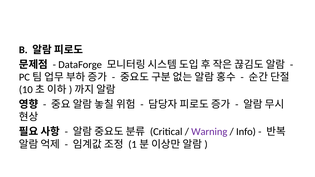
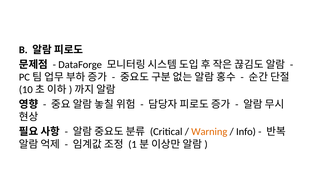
Warning colour: purple -> orange (209, 132)
